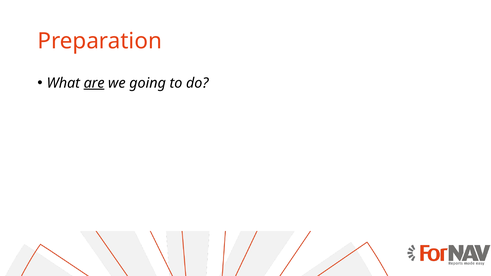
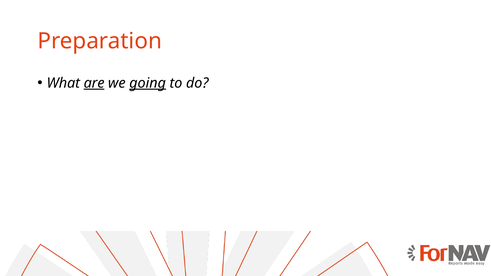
going underline: none -> present (148, 83)
